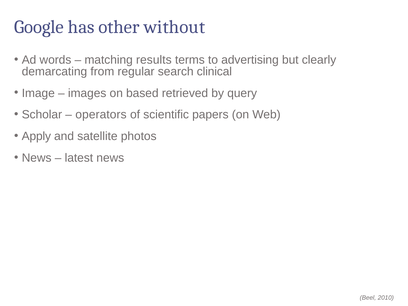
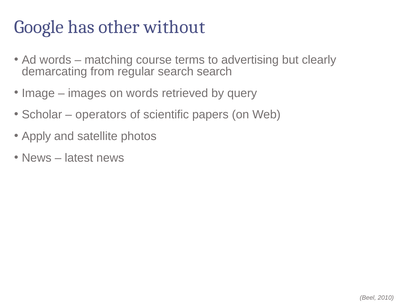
results: results -> course (154, 60)
search clinical: clinical -> search (214, 71)
on based: based -> words (142, 93)
